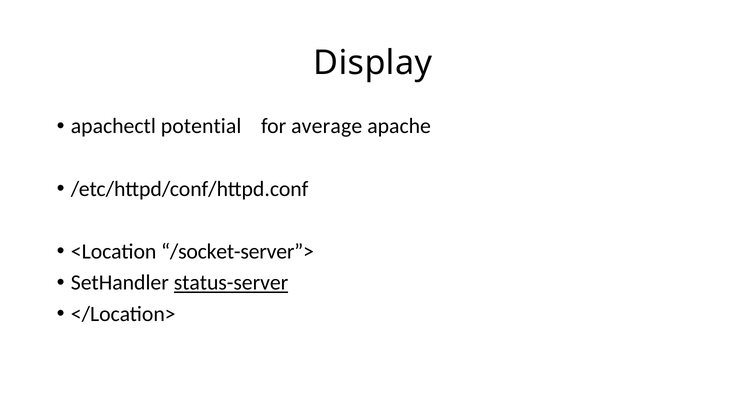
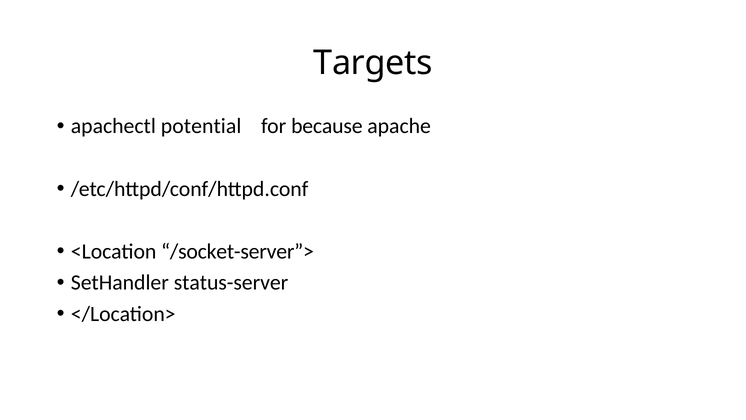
Display: Display -> Targets (373, 63)
average: average -> because (327, 126)
status-server underline: present -> none (231, 283)
